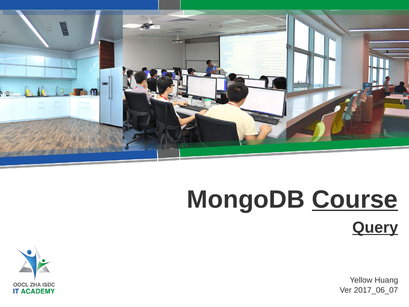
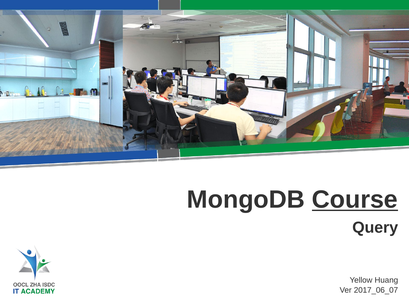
Query underline: present -> none (375, 227)
